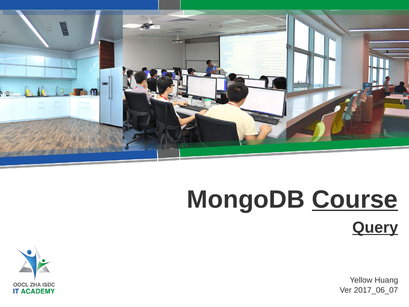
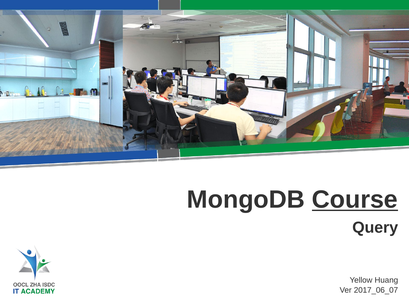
Query underline: present -> none (375, 227)
